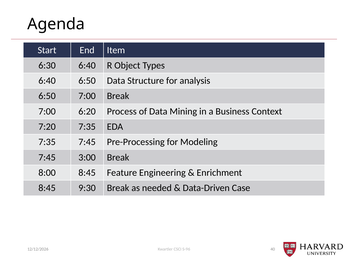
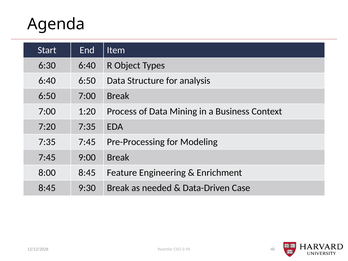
6:20: 6:20 -> 1:20 (87, 111)
3:00: 3:00 -> 9:00 (87, 157)
